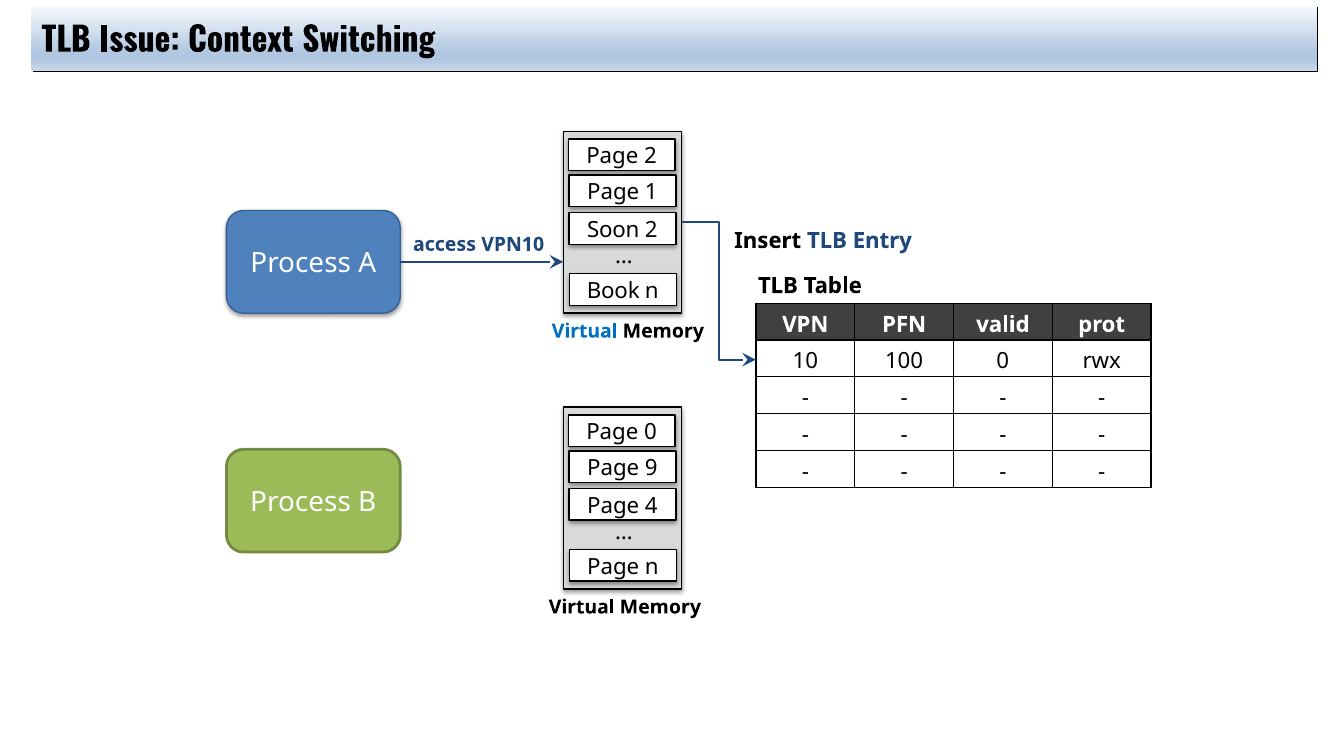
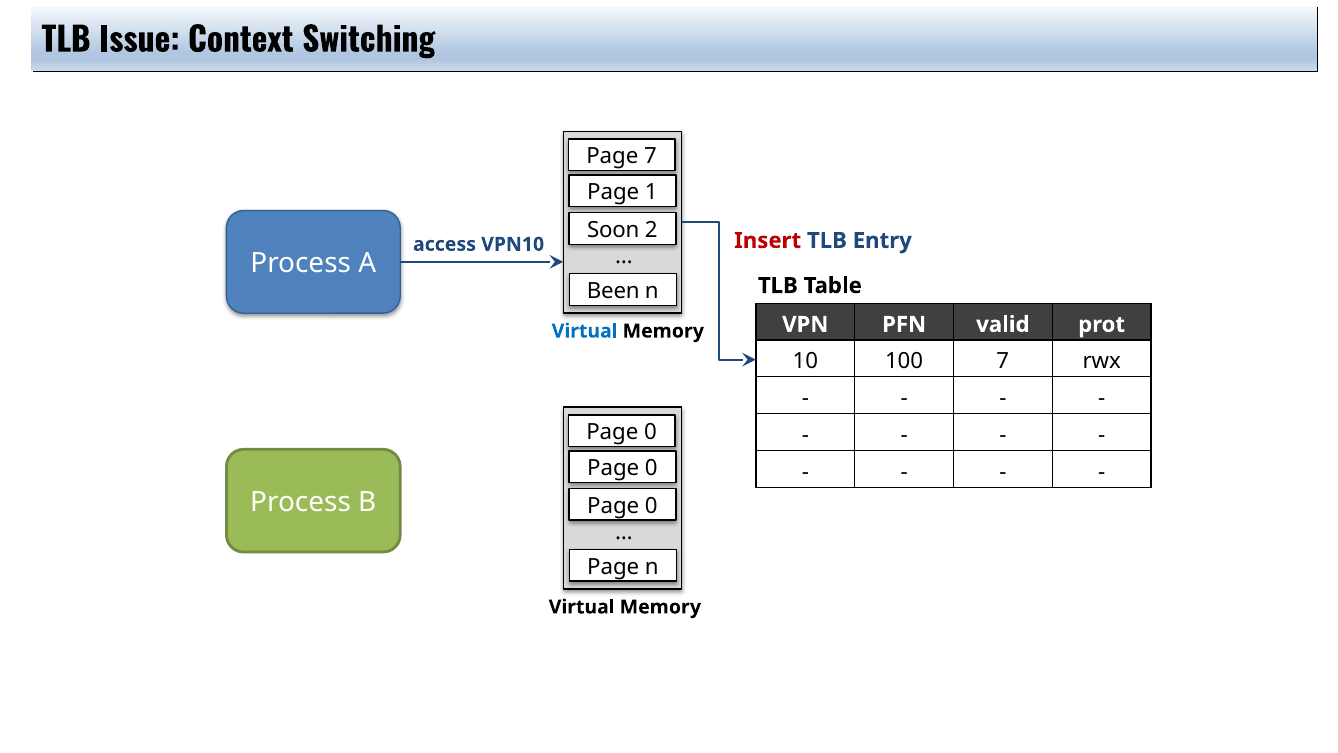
Page 2: 2 -> 7 (651, 156)
Insert colour: black -> red (768, 240)
Book: Book -> Been (613, 291)
100 0: 0 -> 7 (1003, 361)
9: 9 -> 0 (651, 468)
4: 4 -> 0 (651, 506)
